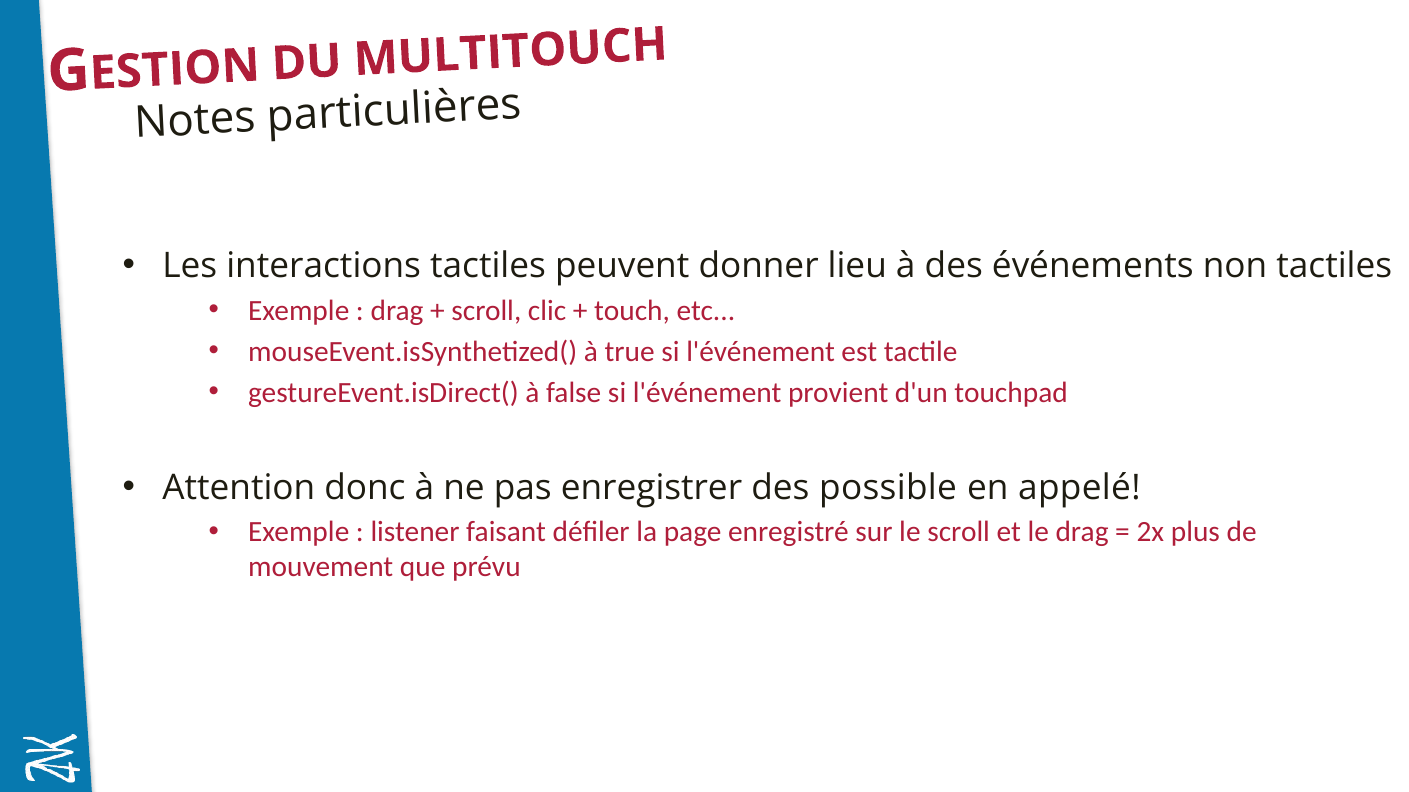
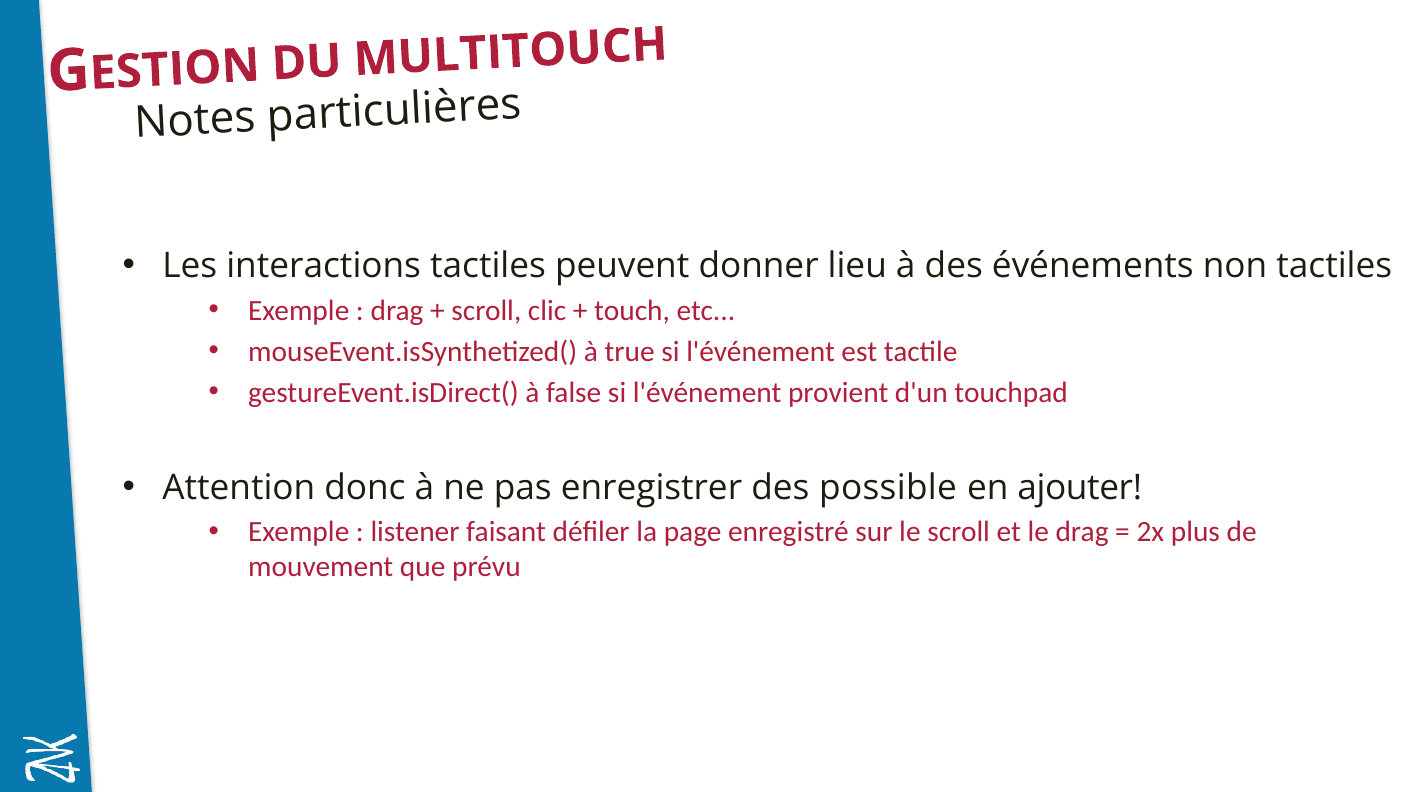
appelé: appelé -> ajouter (1080, 488)
